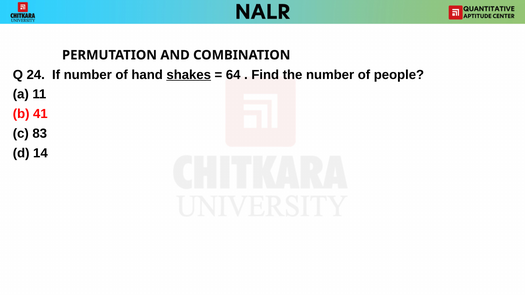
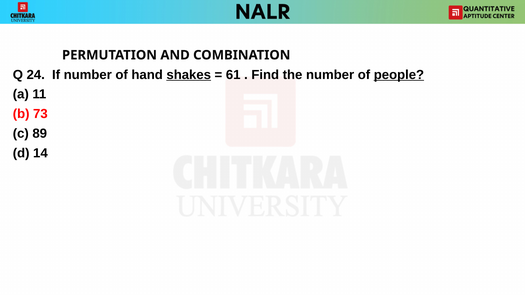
64: 64 -> 61 (233, 75)
people underline: none -> present (399, 75)
41: 41 -> 73 (40, 114)
83: 83 -> 89 (40, 134)
